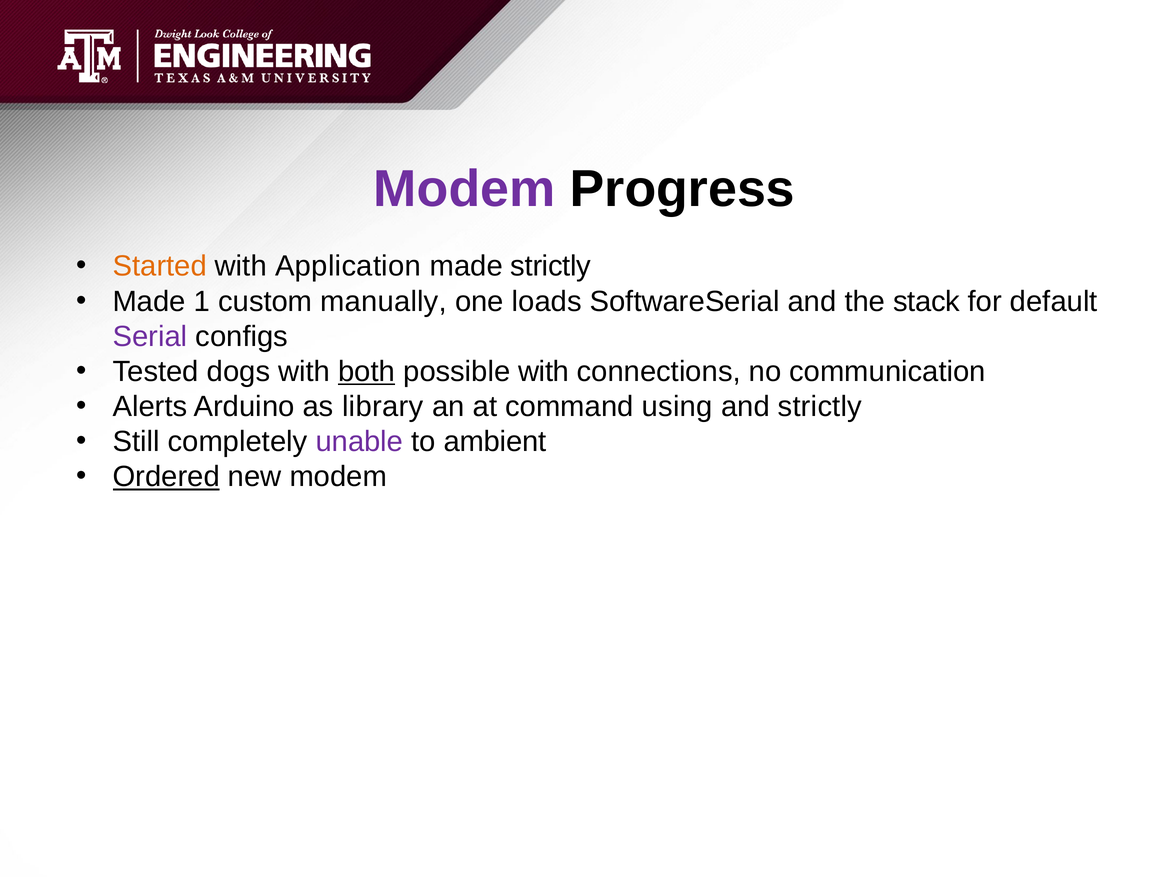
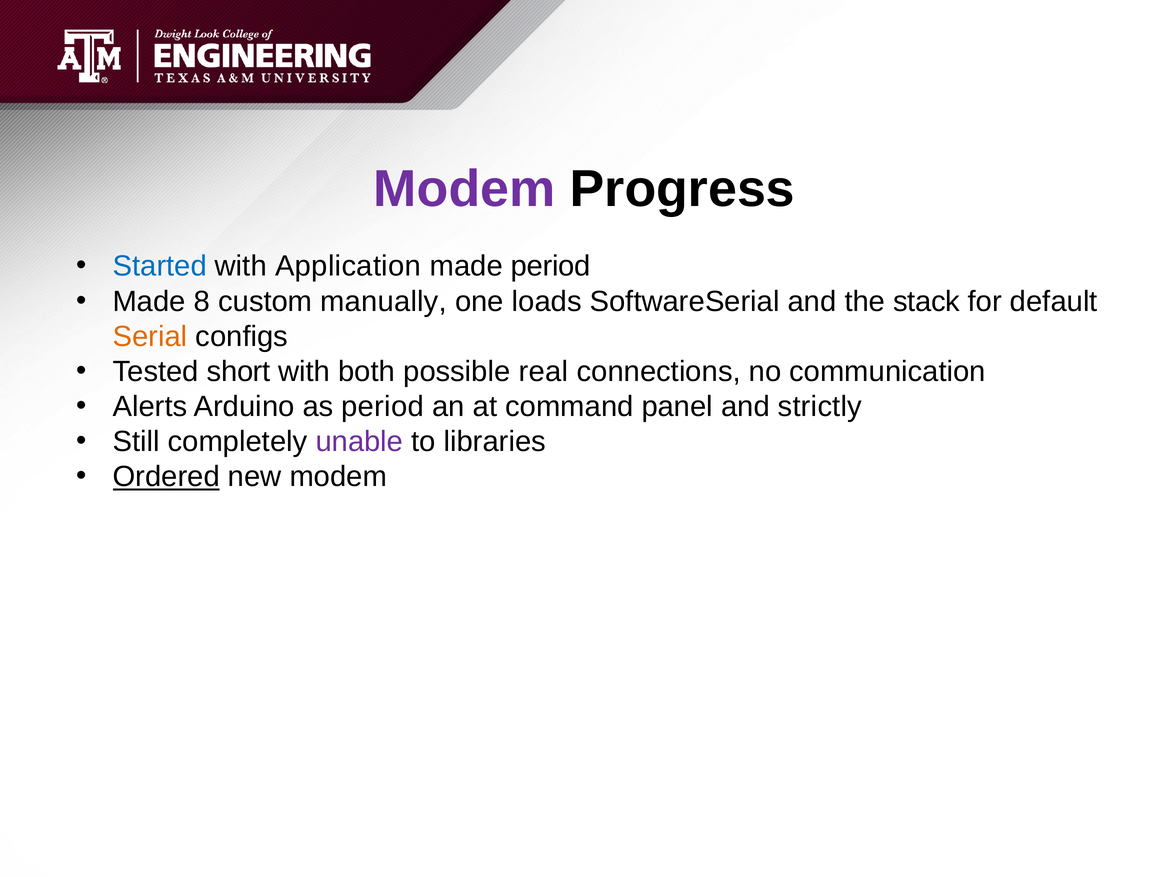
Started colour: orange -> blue (160, 266)
made strictly: strictly -> period (551, 266)
1: 1 -> 8 (202, 301)
Serial colour: purple -> orange (150, 336)
dogs: dogs -> short (239, 371)
both underline: present -> none (367, 371)
possible with: with -> real (543, 371)
as library: library -> period (383, 407)
using: using -> panel (677, 407)
ambient: ambient -> libraries (495, 442)
